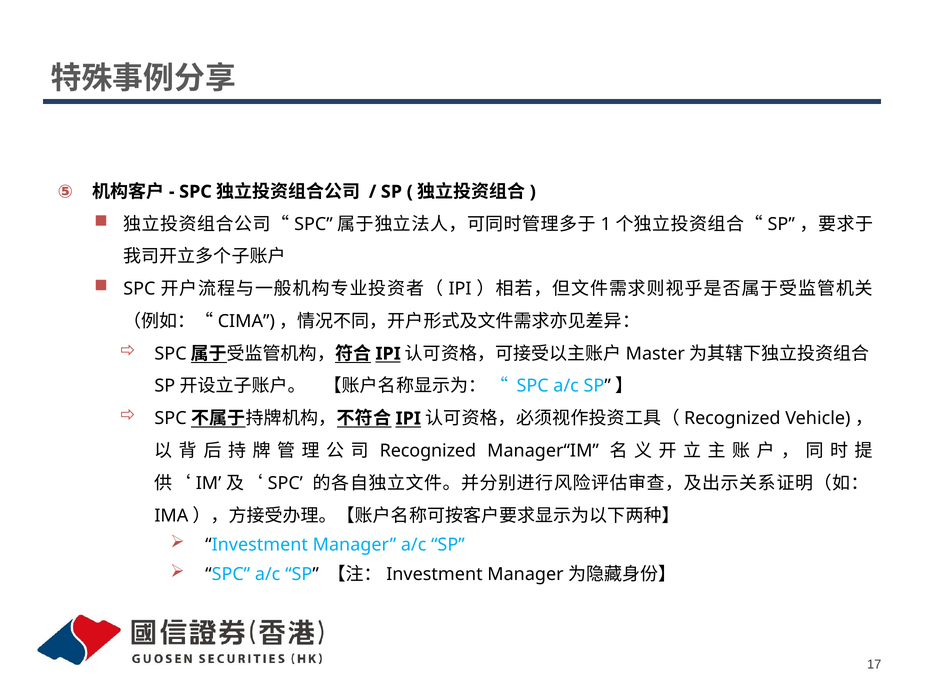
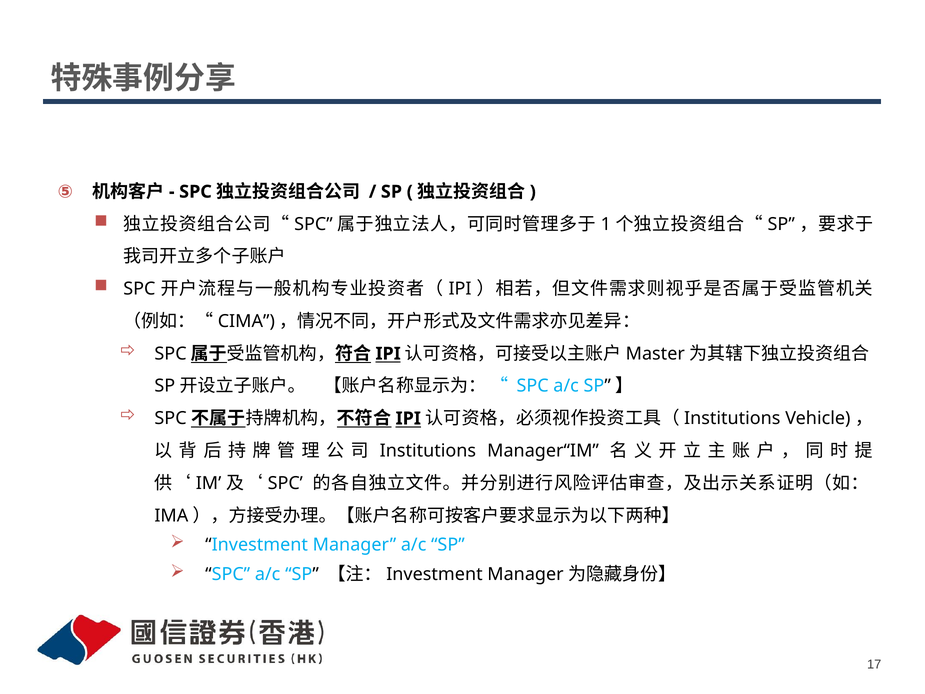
Recognized: Recognized -> Institutions (732, 418)
Recognized: Recognized -> Institutions (428, 451)
